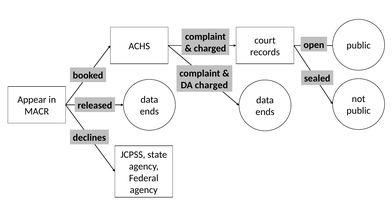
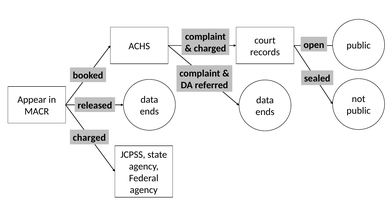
DA charged: charged -> referred (211, 85)
declines: declines -> charged (89, 137)
